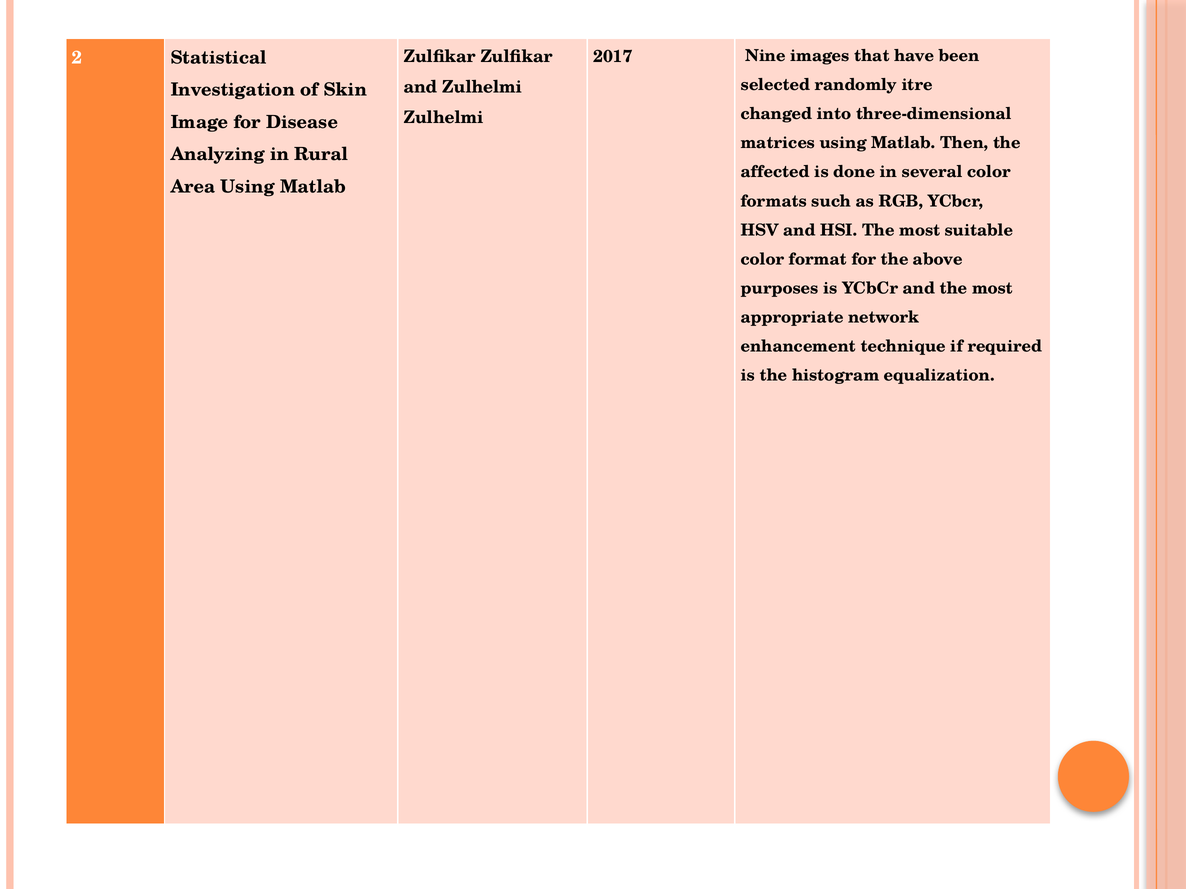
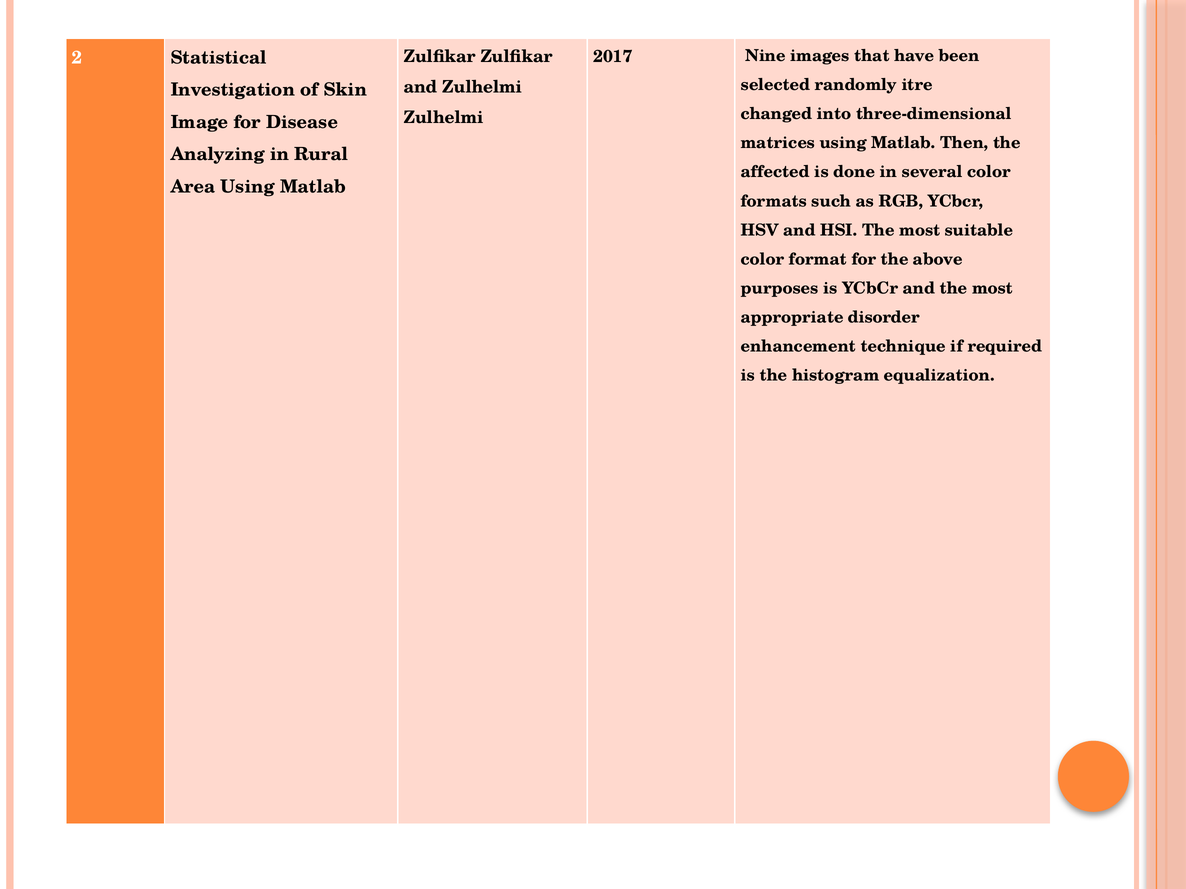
network: network -> disorder (884, 318)
